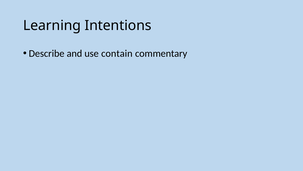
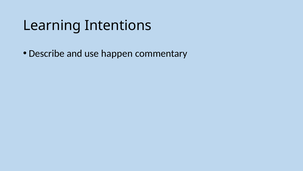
contain: contain -> happen (117, 53)
